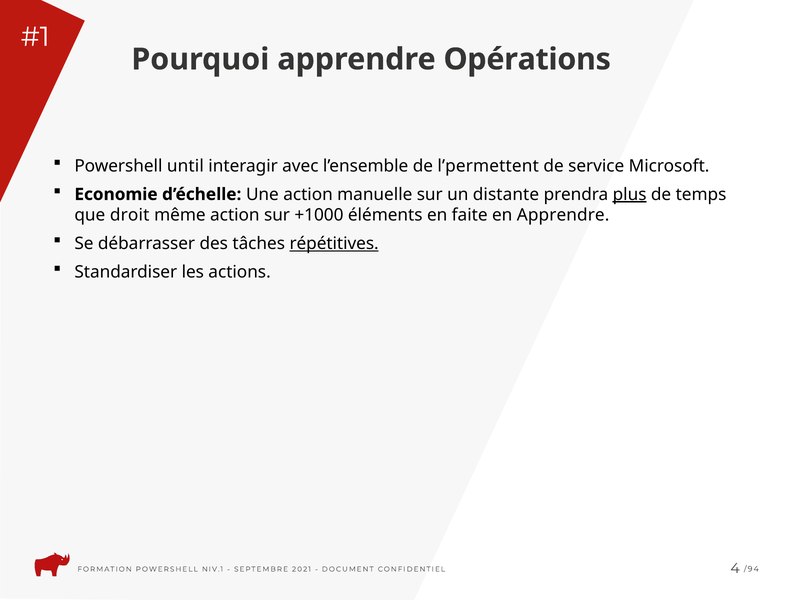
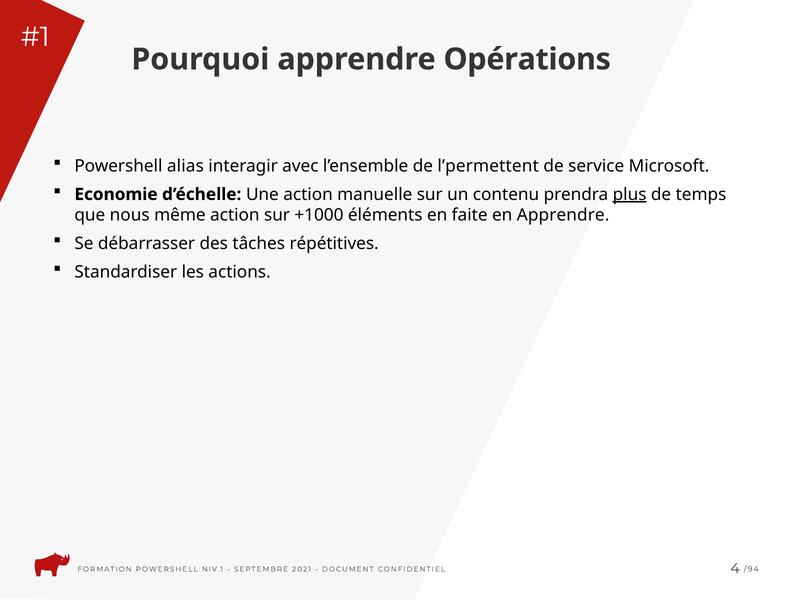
until: until -> alias (185, 166)
distante: distante -> contenu (506, 195)
droit: droit -> nous (130, 215)
répétitives underline: present -> none (334, 244)
